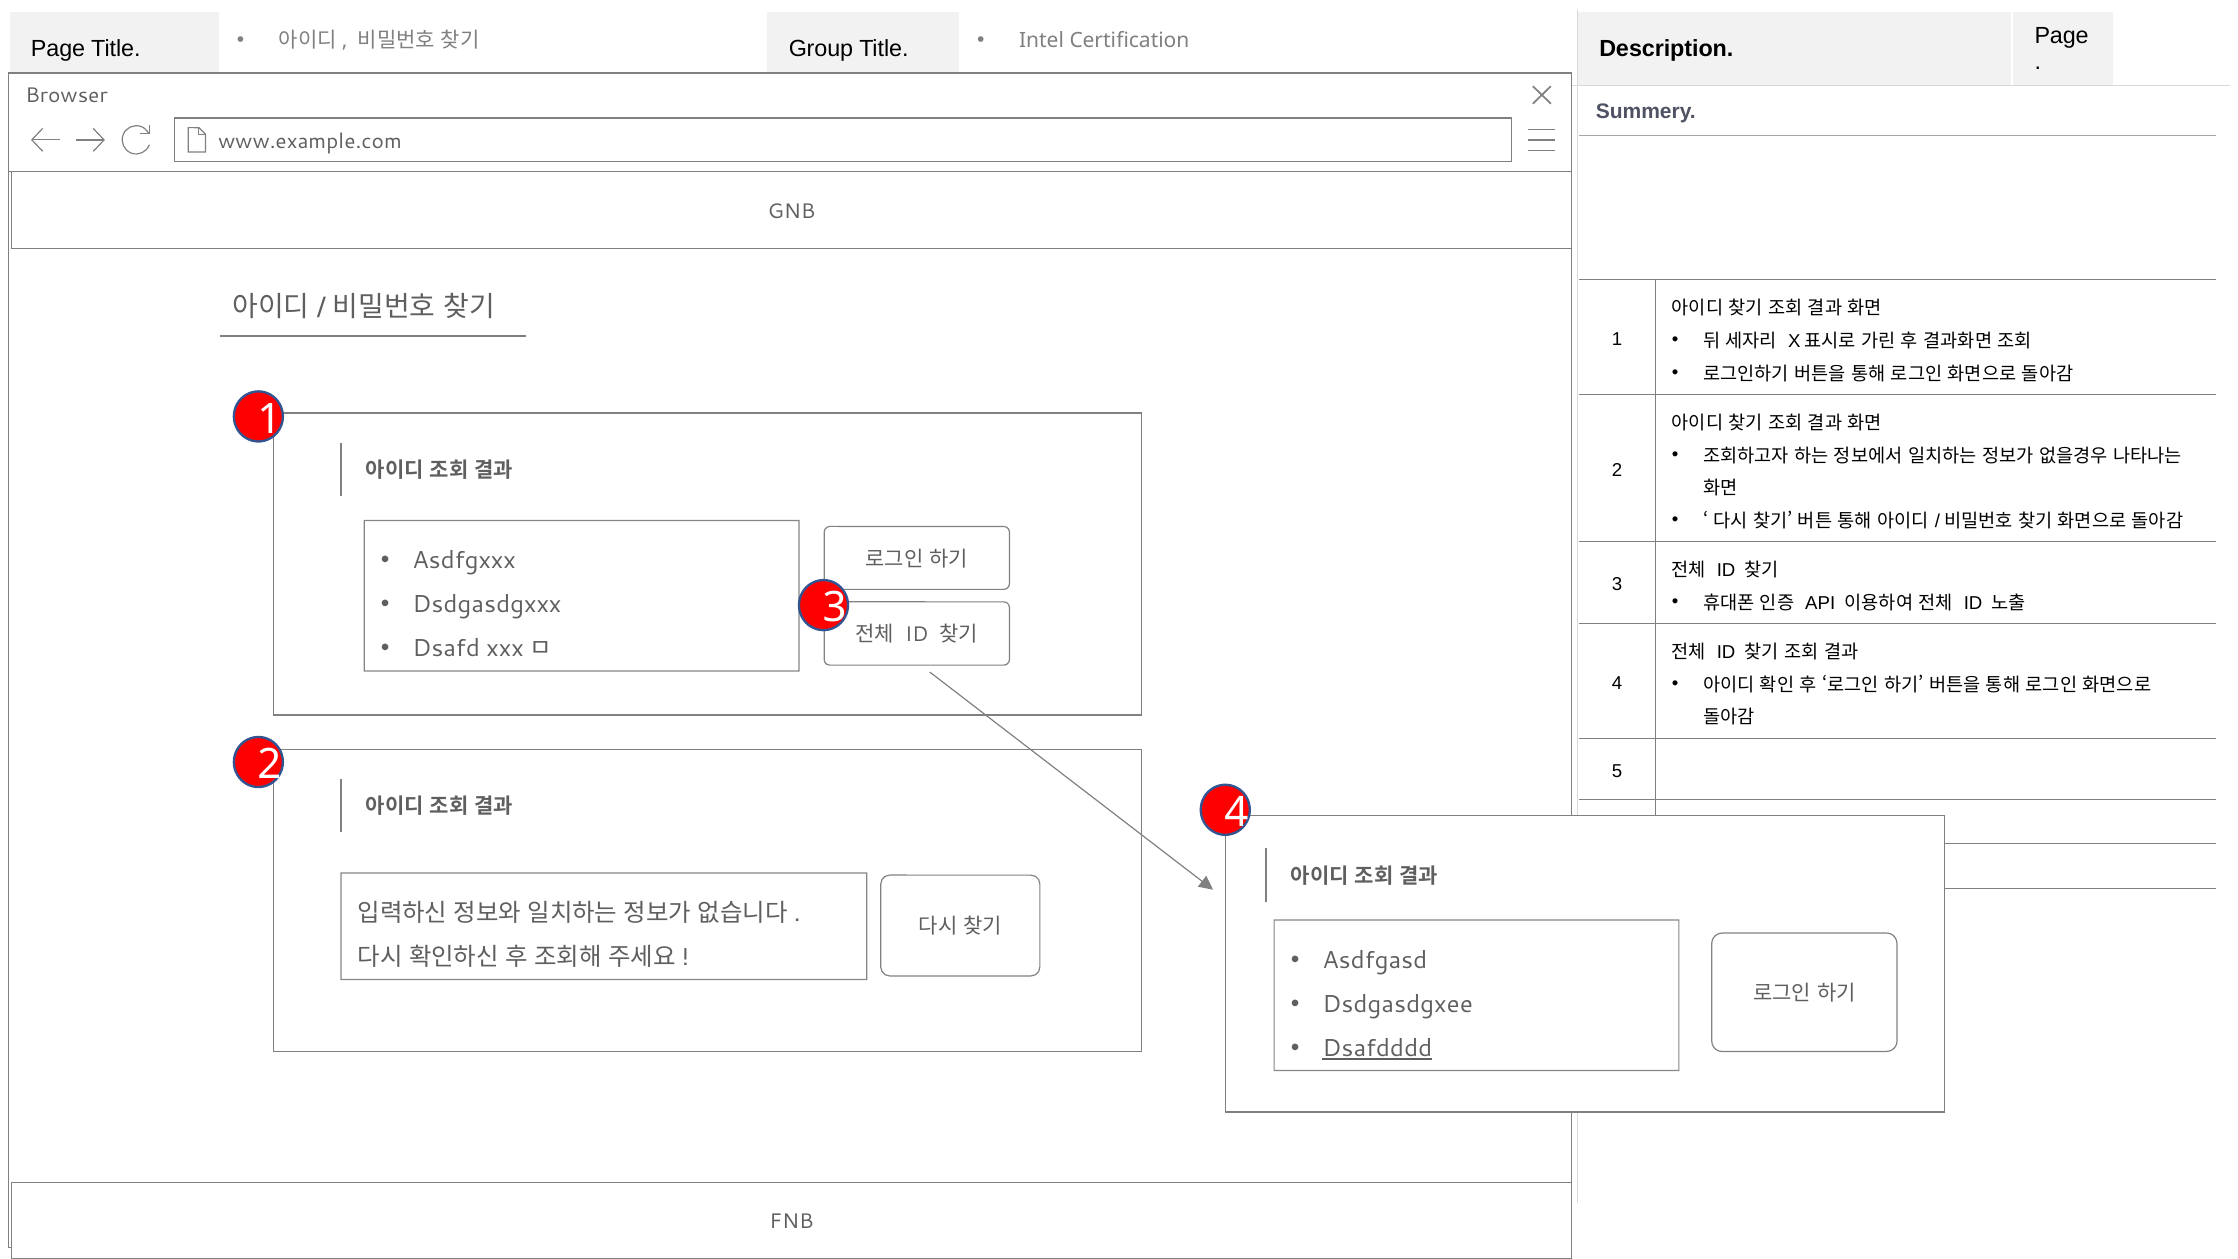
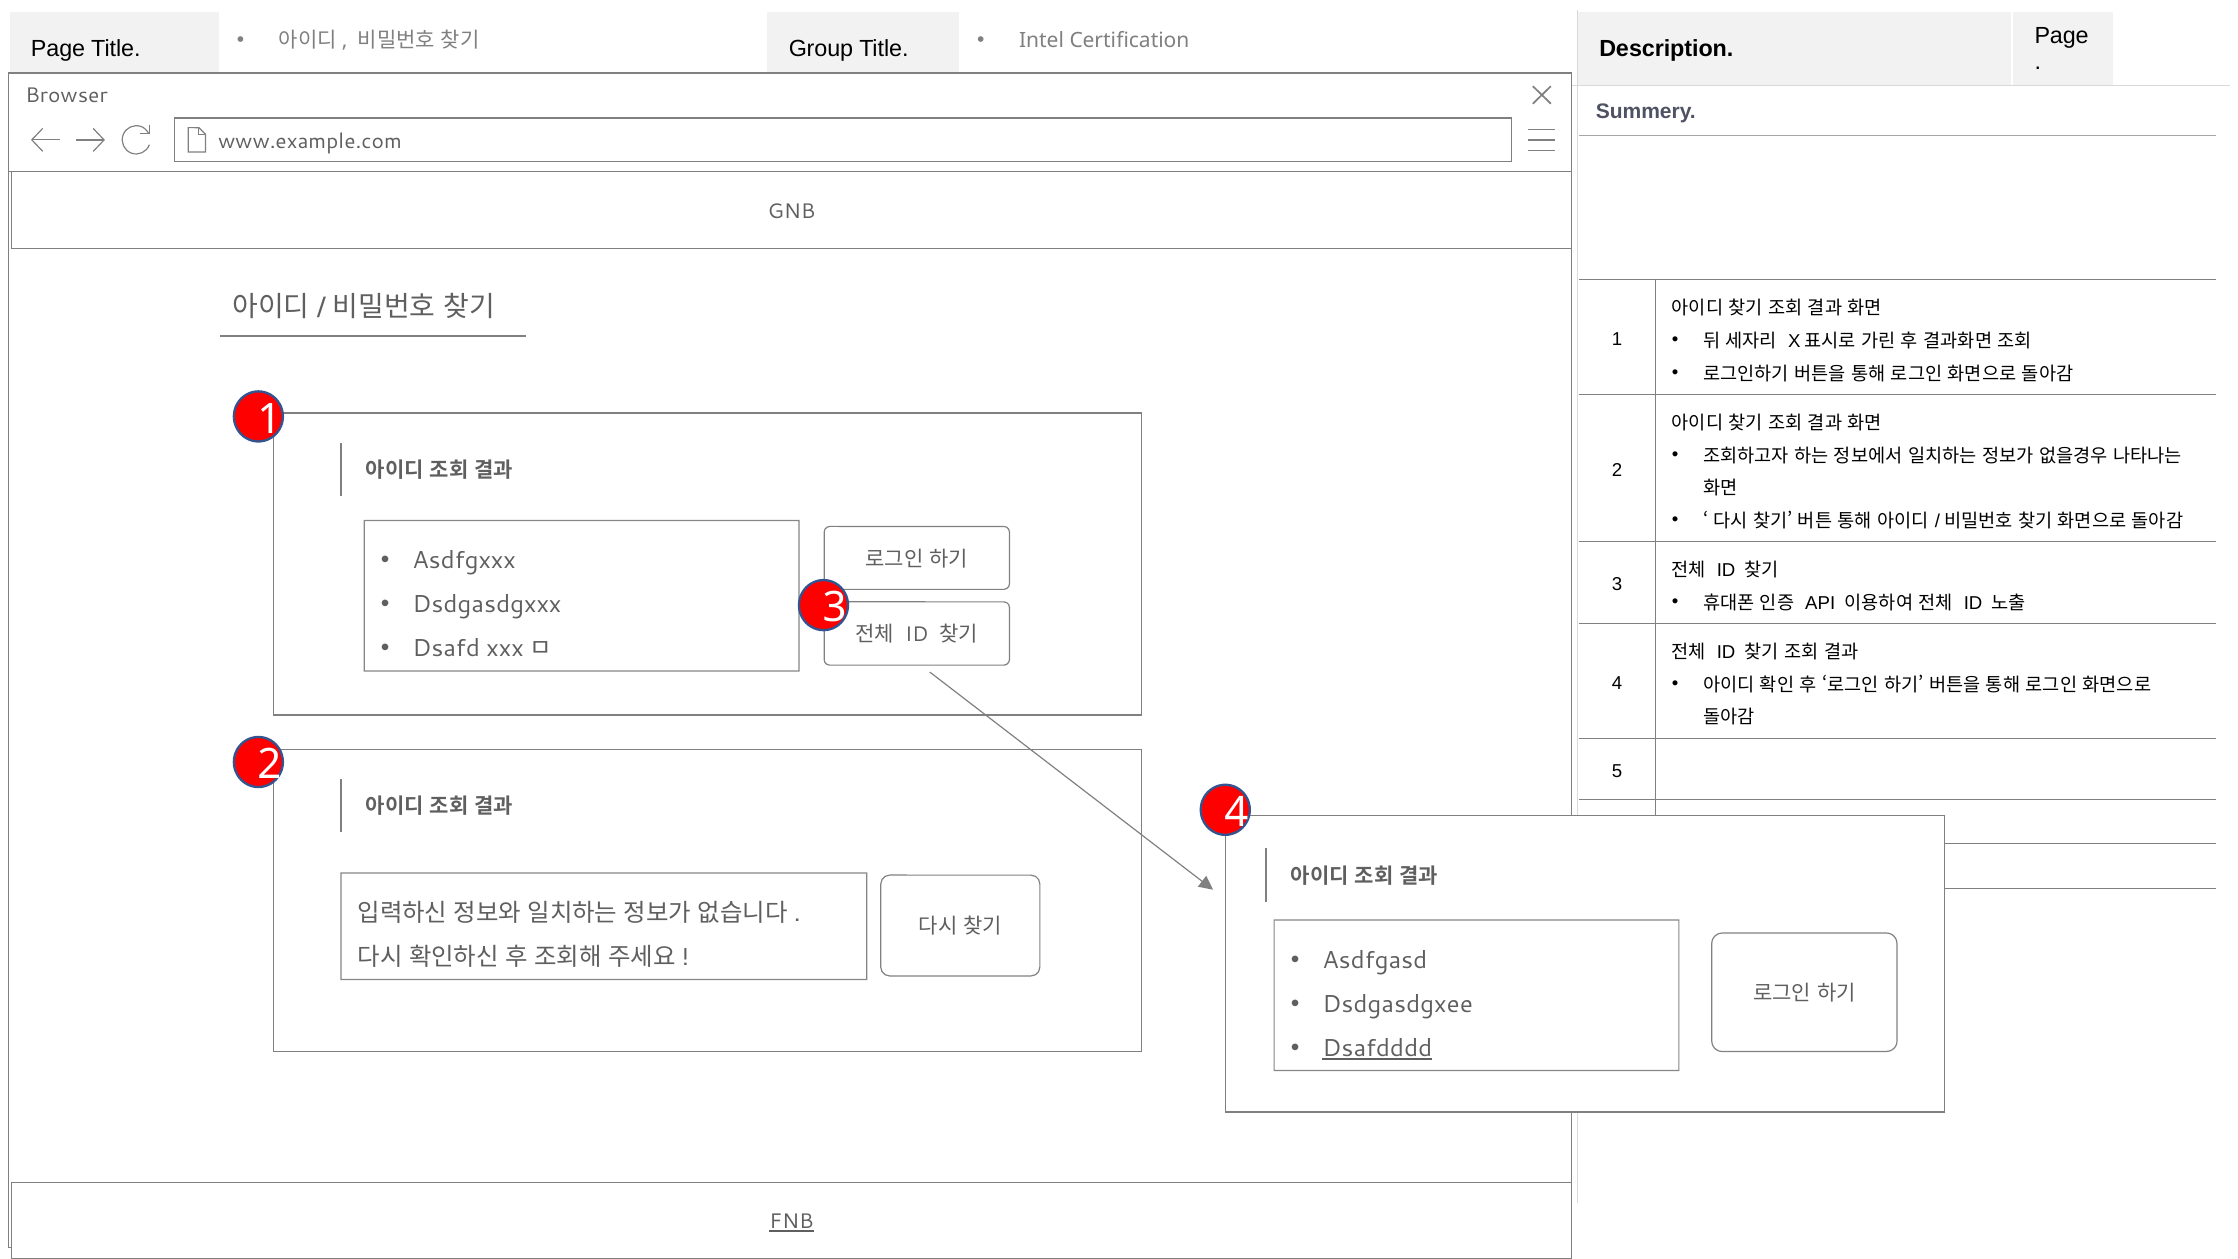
FNB underline: none -> present (792, 1222)
